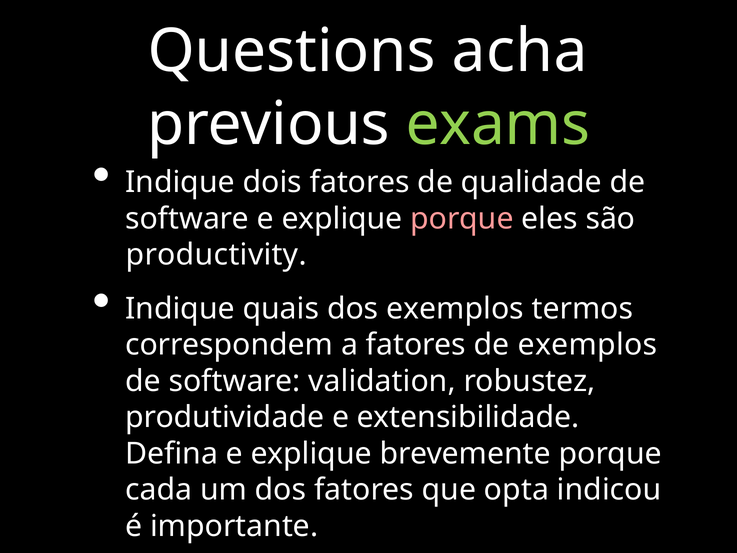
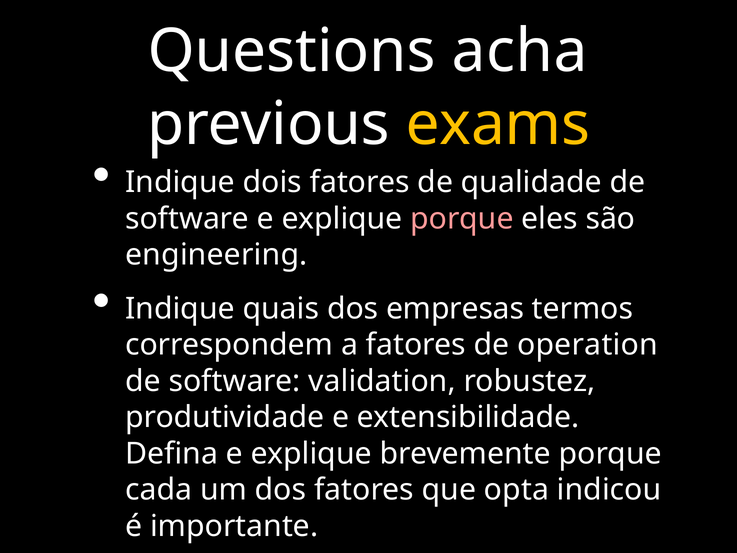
exams colour: light green -> yellow (498, 124)
productivity: productivity -> engineering (216, 255)
dos exemplos: exemplos -> empresas (455, 308)
de exemplos: exemplos -> operation (588, 345)
